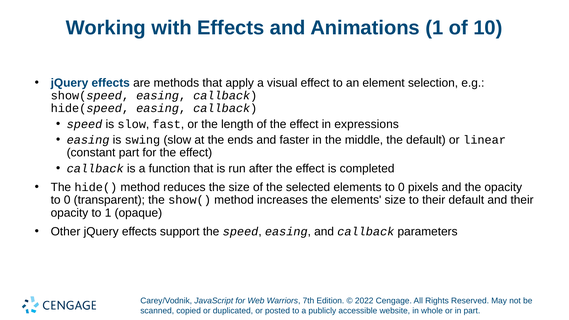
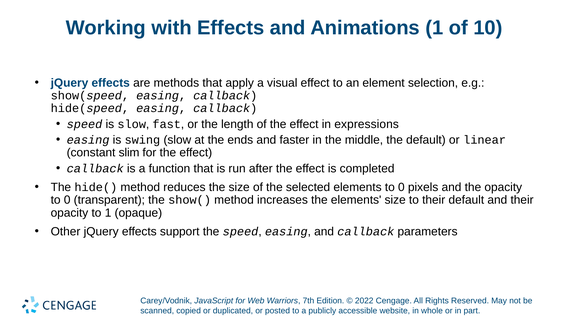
constant part: part -> slim (129, 153)
